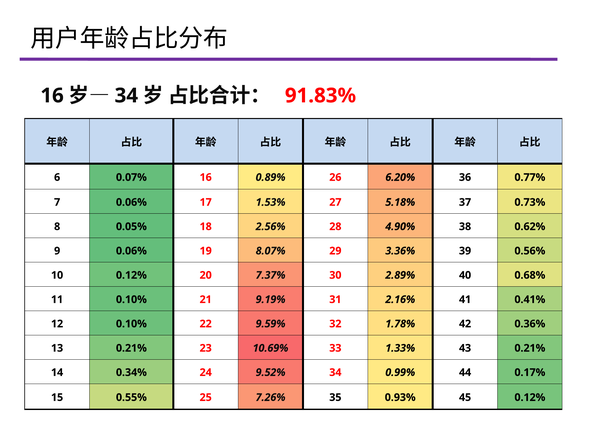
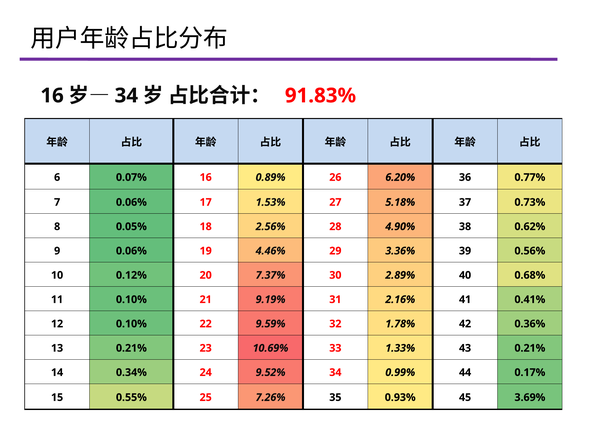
8.07%: 8.07% -> 4.46% (271, 251)
45 0.12%: 0.12% -> 3.69% (530, 397)
